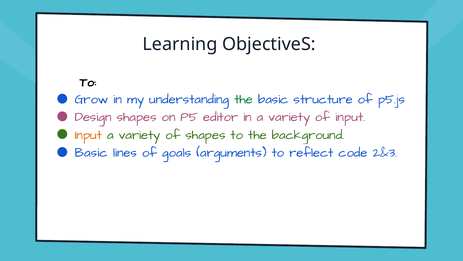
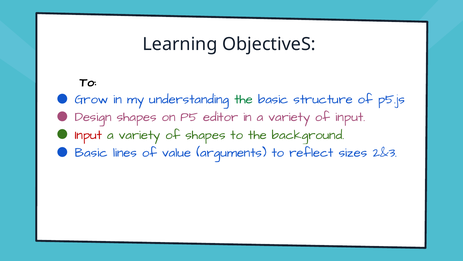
Input colour: orange -> red (88, 135)
goals: goals -> value (177, 152)
code: code -> sizes (353, 152)
